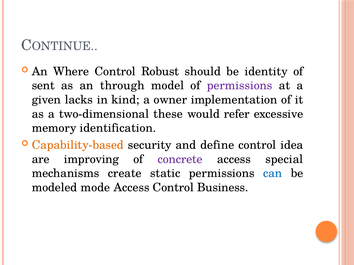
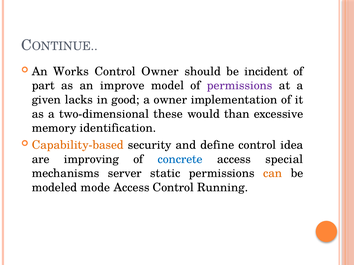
Where: Where -> Works (71, 72)
Control Robust: Robust -> Owner (160, 72)
identity: identity -> incident (266, 72)
sent: sent -> part (43, 86)
through: through -> improve (122, 86)
kind: kind -> good (125, 100)
refer: refer -> than (237, 114)
concrete colour: purple -> blue (180, 160)
create: create -> server (125, 174)
can colour: blue -> orange (273, 174)
Business: Business -> Running (223, 188)
